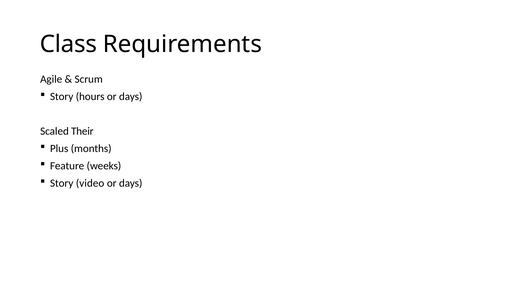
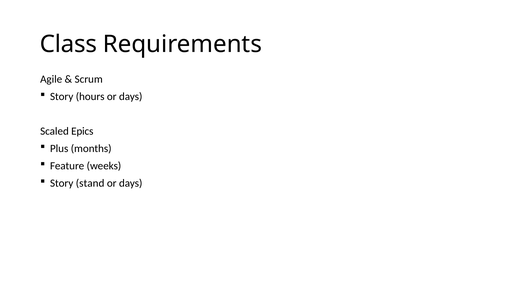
Their: Their -> Epics (82, 131)
video: video -> stand (90, 184)
